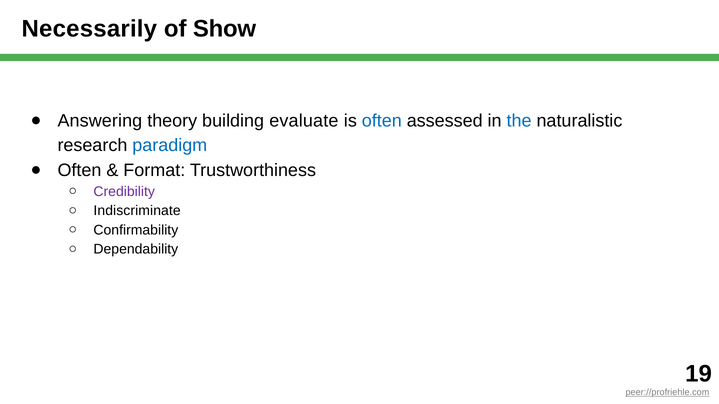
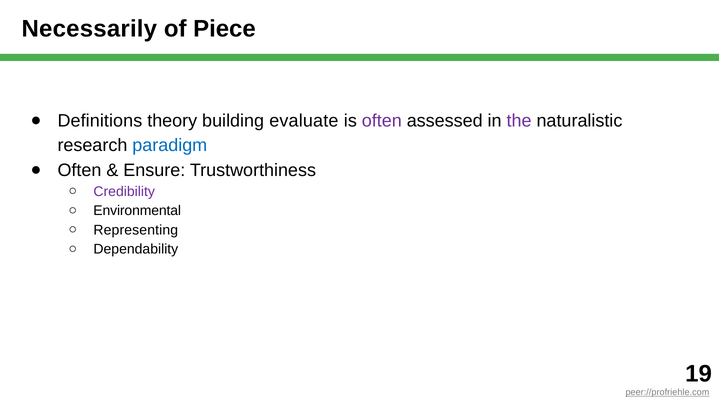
Show: Show -> Piece (224, 29)
Answering: Answering -> Definitions (100, 121)
often colour: blue -> purple (382, 121)
the colour: blue -> purple (519, 121)
Format: Format -> Ensure (154, 170)
Indiscriminate: Indiscriminate -> Environmental (137, 211)
Confirmability: Confirmability -> Representing (136, 230)
